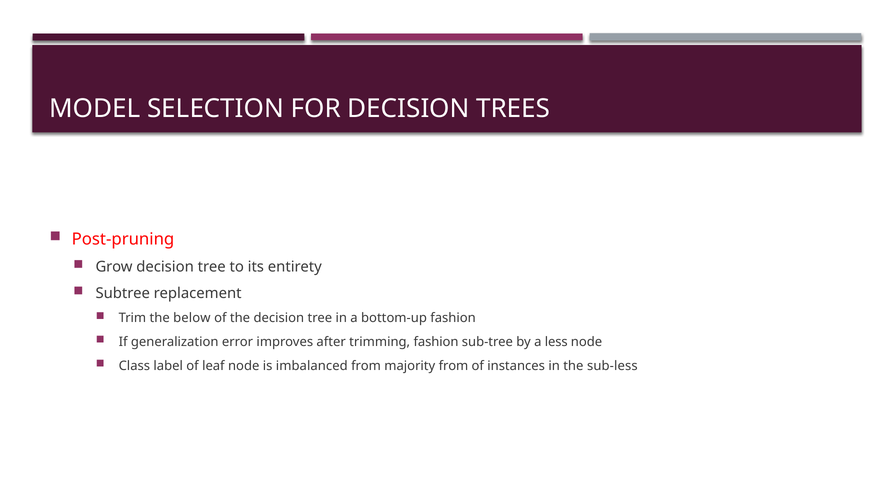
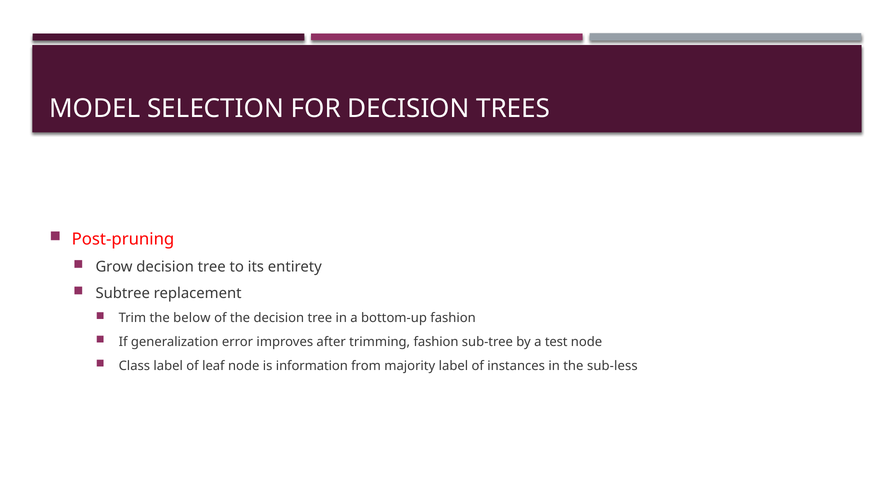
less: less -> test (556, 342)
imbalanced: imbalanced -> information (312, 366)
majority from: from -> label (453, 366)
